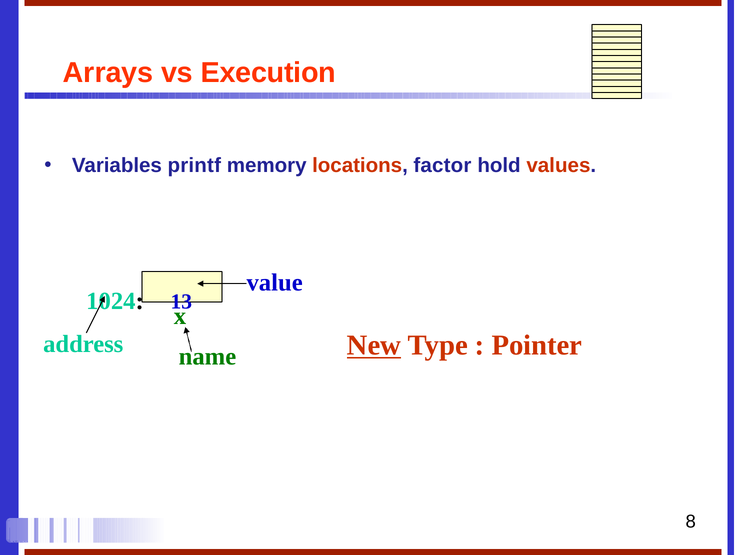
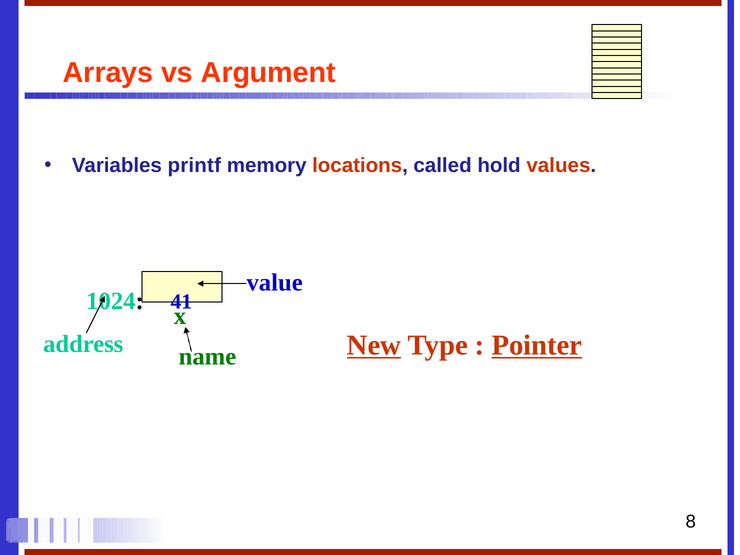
Execution: Execution -> Argument (268, 73)
factor: factor -> called (443, 166)
13: 13 -> 41 (181, 302)
Pointer underline: none -> present (537, 345)
